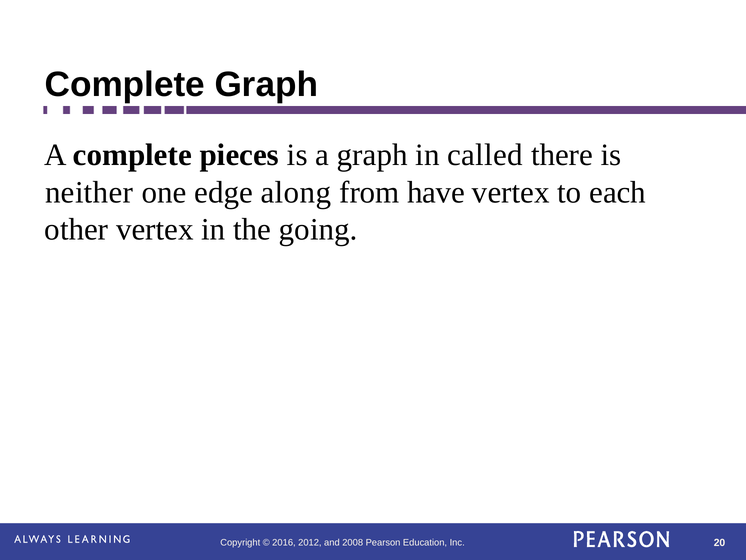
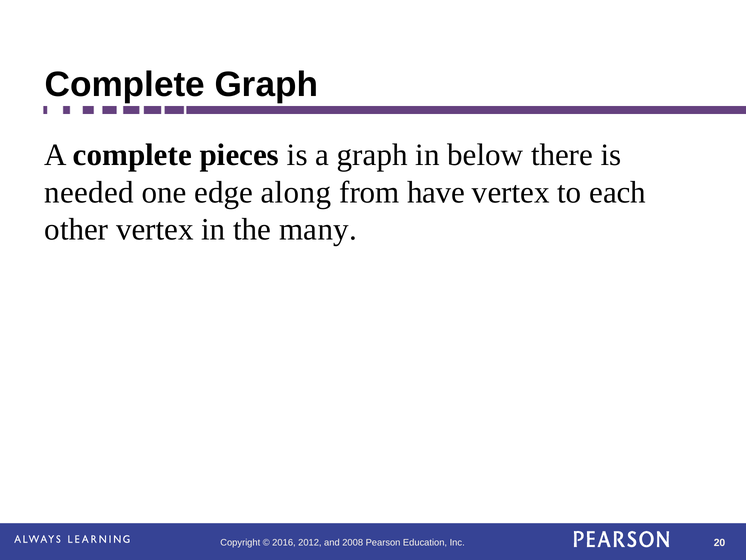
called: called -> below (485, 155)
neither: neither -> needed (89, 192)
going: going -> many (318, 229)
